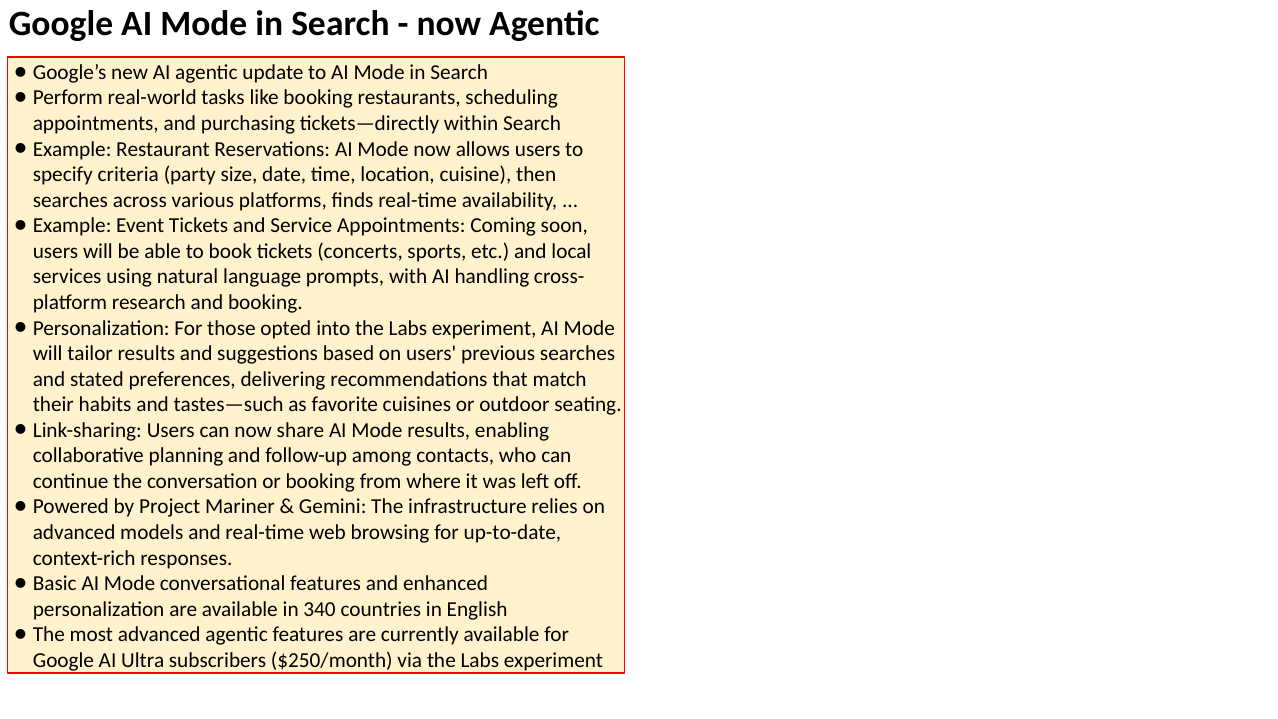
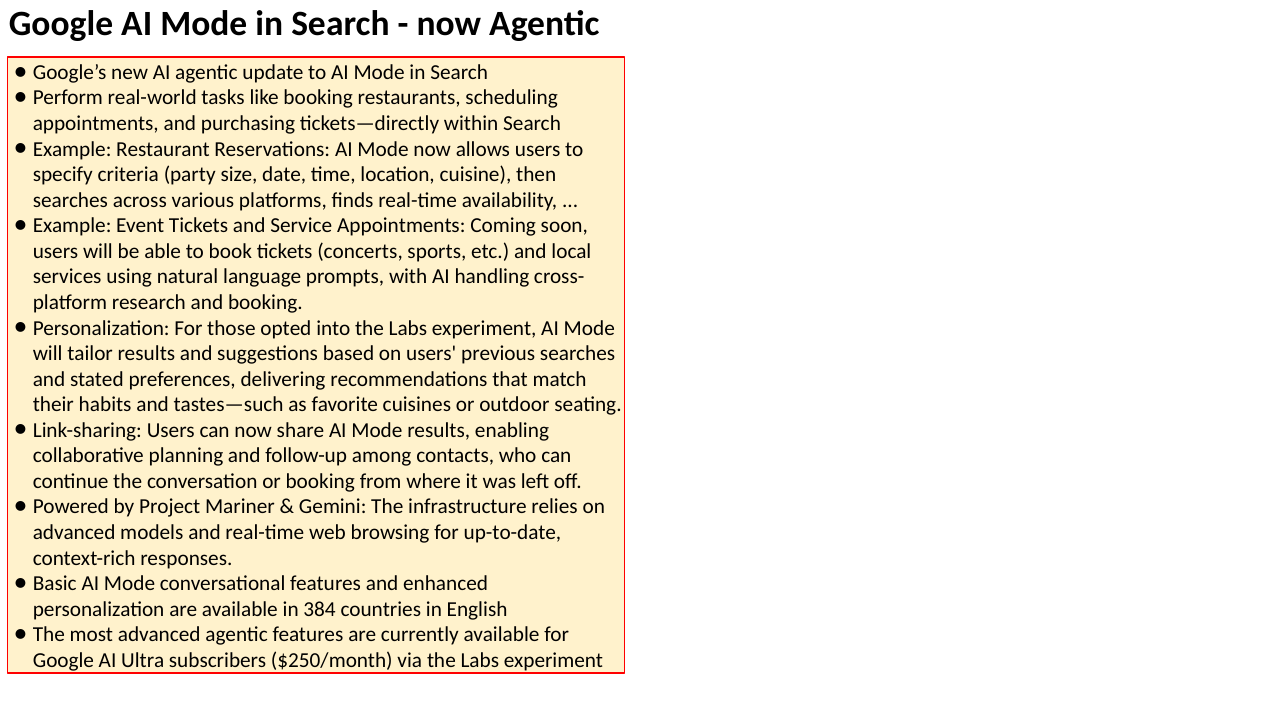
340: 340 -> 384 (320, 609)
